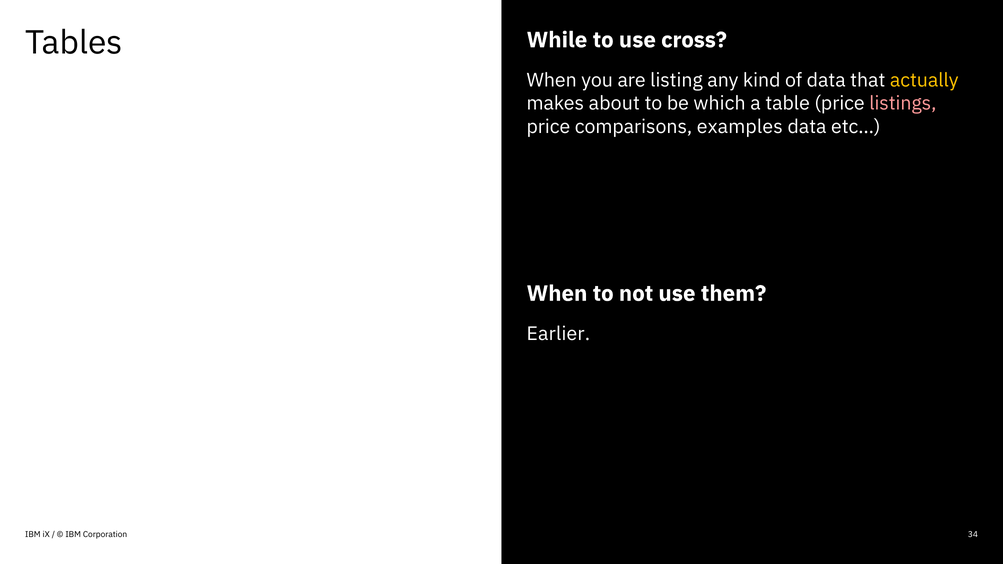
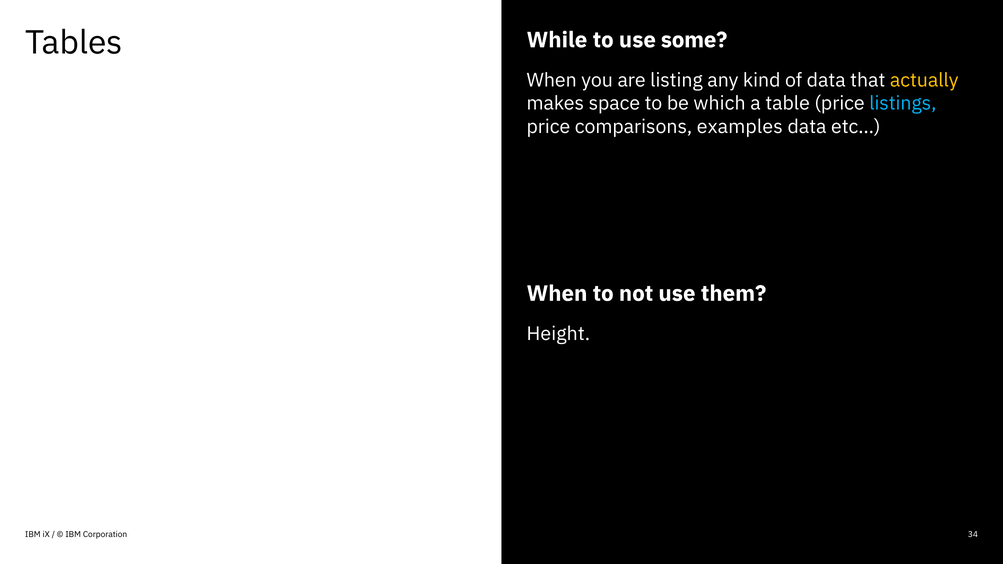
cross: cross -> some (694, 40)
about: about -> space (614, 104)
listings colour: pink -> light blue (903, 104)
Earlier: Earlier -> Height (558, 334)
